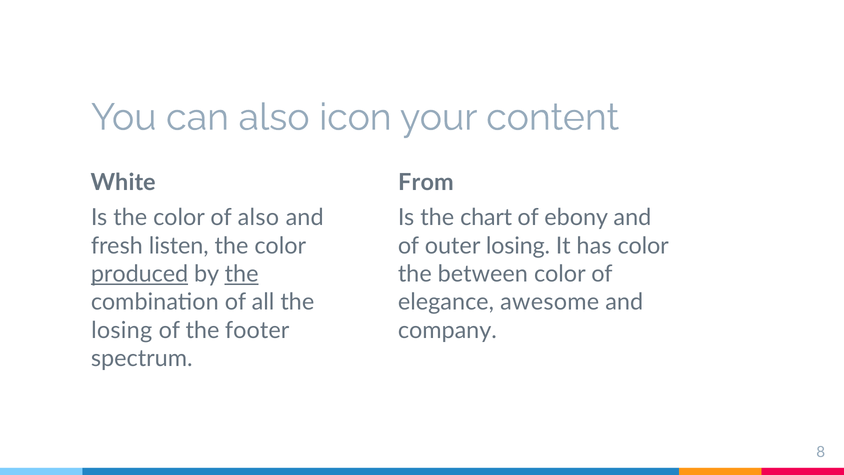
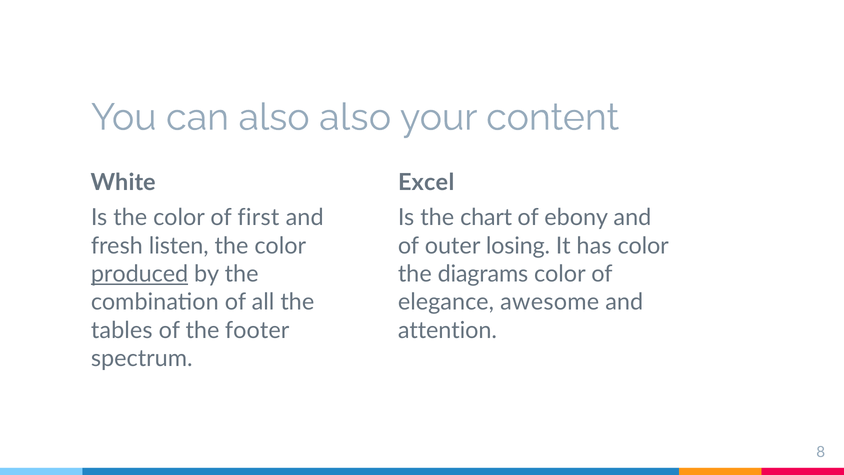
also icon: icon -> also (355, 117)
From: From -> Excel (426, 182)
of also: also -> first (258, 218)
the underline: present -> none (242, 274)
between: between -> diagrams (483, 274)
losing: losing -> tables (122, 330)
company: company -> attention (447, 330)
